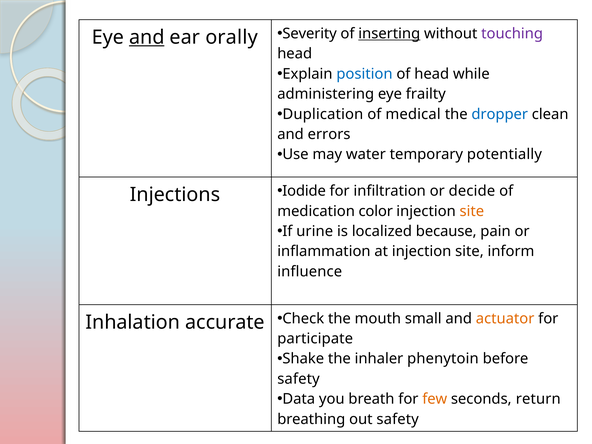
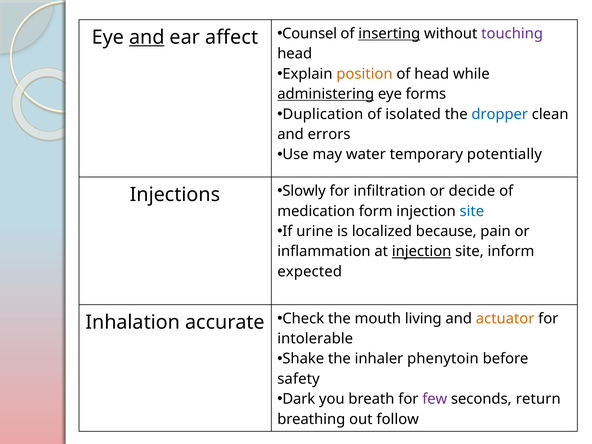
orally: orally -> affect (232, 37)
Severity: Severity -> Counsel (310, 34)
position colour: blue -> orange (364, 74)
administering underline: none -> present (326, 94)
frailty: frailty -> forms (426, 94)
medical: medical -> isolated (413, 114)
Iodide: Iodide -> Slowly (304, 191)
color: color -> form (376, 211)
site colour: orange -> blue (472, 211)
injection underline: none -> present (422, 251)
influence: influence -> expected (310, 272)
small: small -> living (423, 318)
participate: participate -> intolerable (315, 339)
Data: Data -> Dark (299, 399)
few colour: orange -> purple (435, 399)
out safety: safety -> follow (398, 419)
